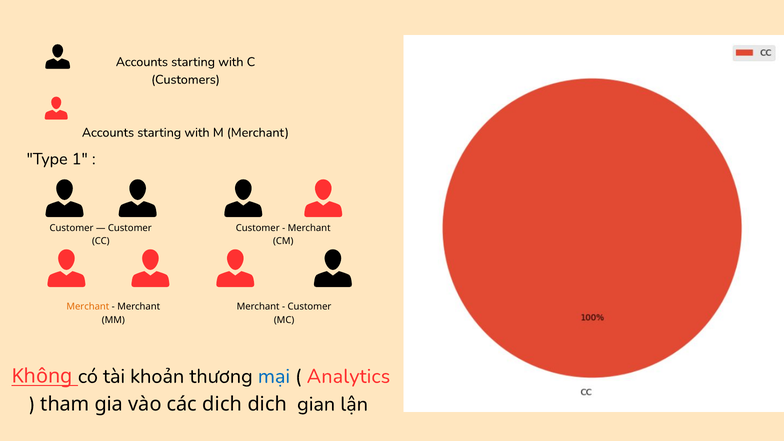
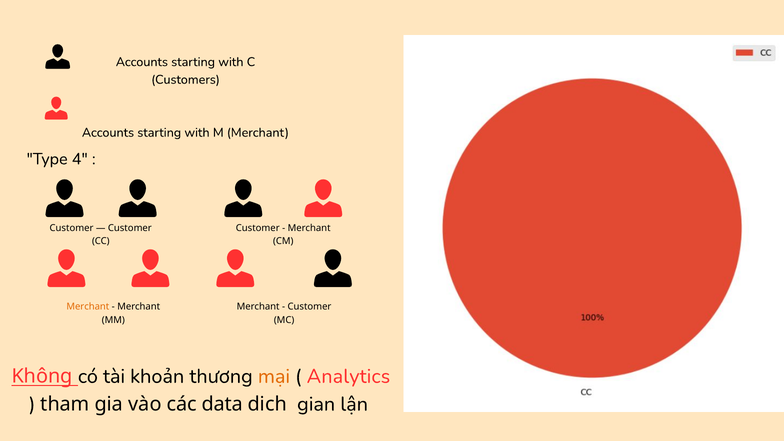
1: 1 -> 4 (80, 159)
mại colour: blue -> orange (274, 376)
các dich: dich -> data (222, 404)
